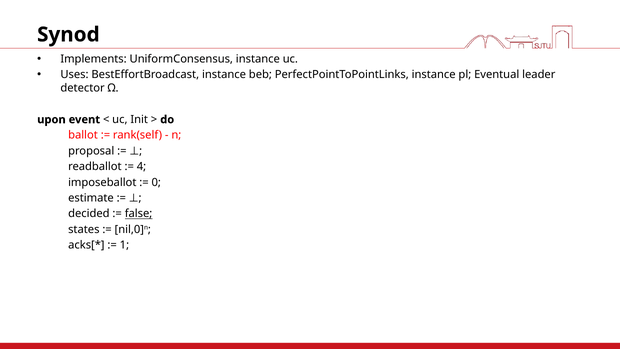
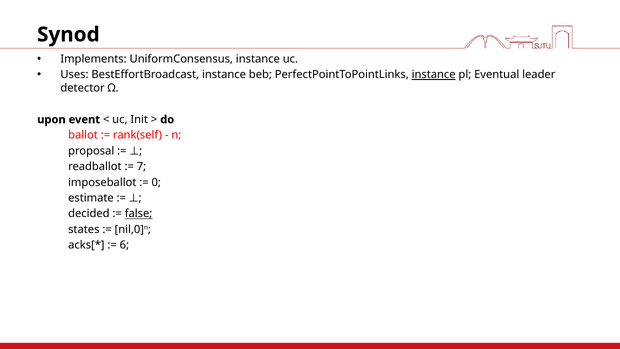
instance underline: none -> present (434, 75)
4: 4 -> 7 (142, 167)
1: 1 -> 6 (124, 245)
